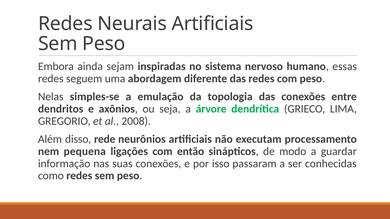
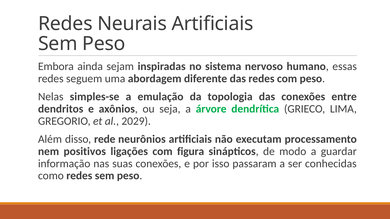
2008: 2008 -> 2029 (136, 121)
pequena: pequena -> positivos (85, 152)
então: então -> figura (191, 152)
